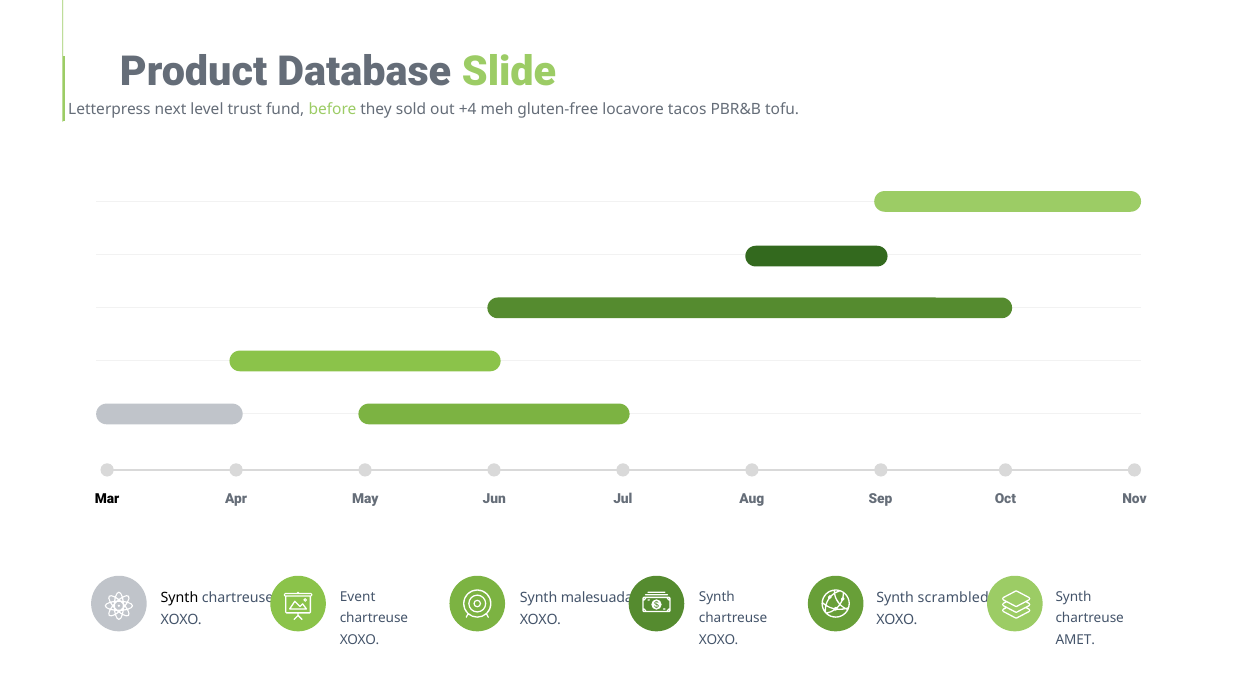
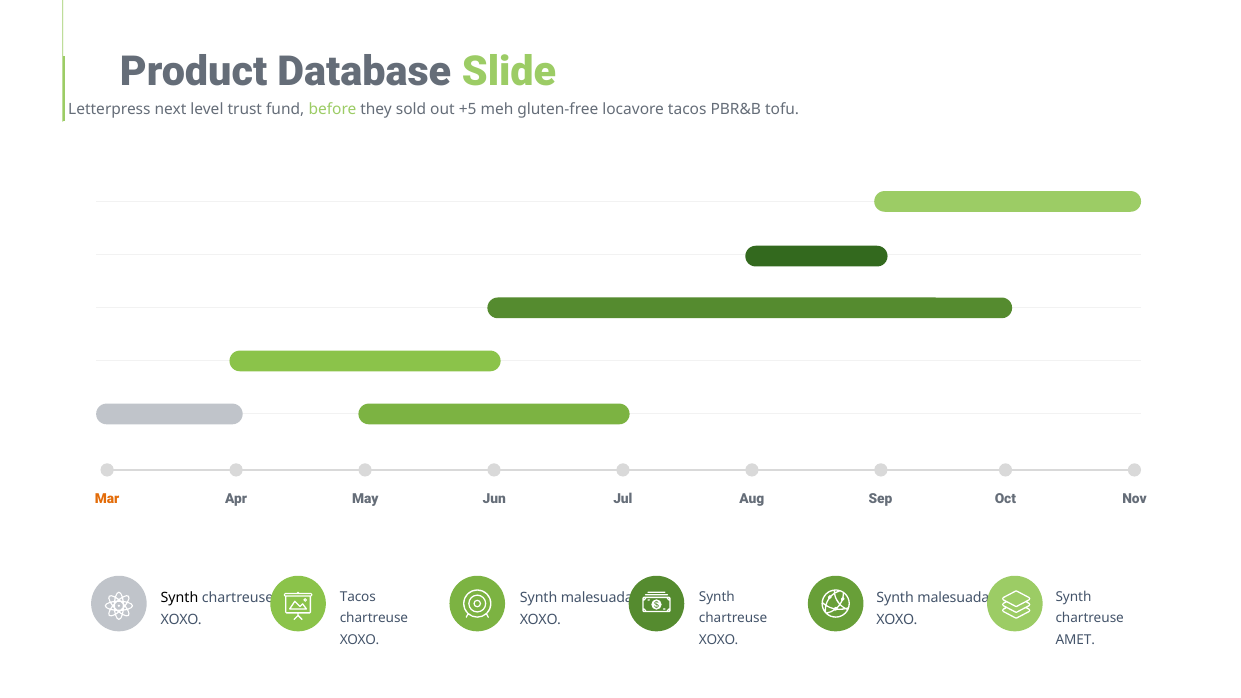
+4: +4 -> +5 (468, 109)
Mar colour: black -> orange (107, 499)
Event: Event -> Tacos (358, 597)
scrambled: scrambled -> malesuada (953, 598)
